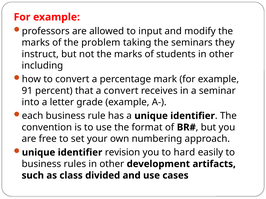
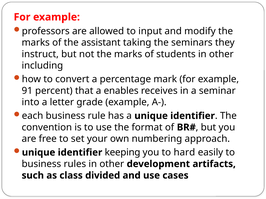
problem: problem -> assistant (101, 43)
a convert: convert -> enables (121, 91)
revision: revision -> keeping (123, 153)
